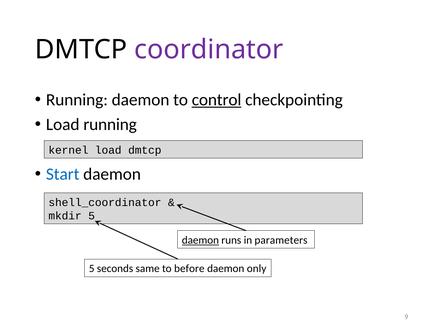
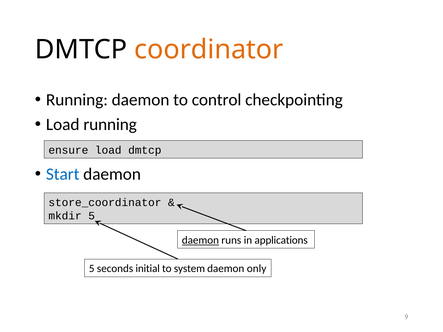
coordinator colour: purple -> orange (209, 50)
control underline: present -> none (217, 100)
kernel: kernel -> ensure (68, 150)
shell_coordinator: shell_coordinator -> store_coordinator (105, 203)
parameters: parameters -> applications (281, 240)
same: same -> initial (148, 269)
before: before -> system (189, 269)
